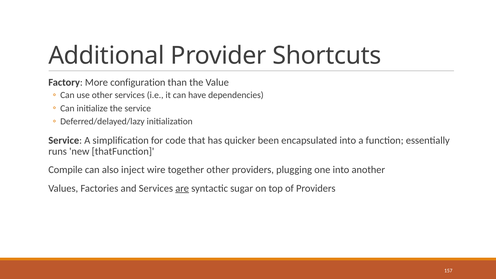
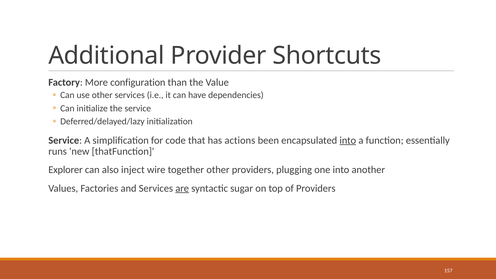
quicker: quicker -> actions (240, 140)
into underline: none -> present (348, 140)
Compile: Compile -> Explorer (66, 170)
